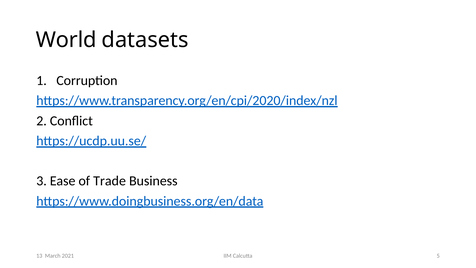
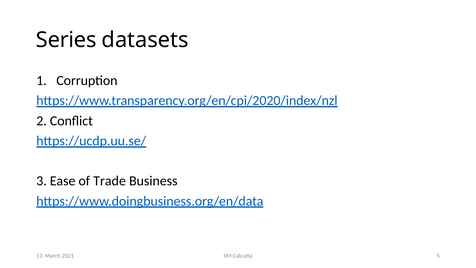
World: World -> Series (66, 40)
